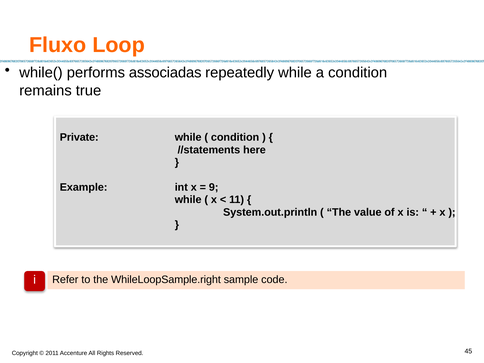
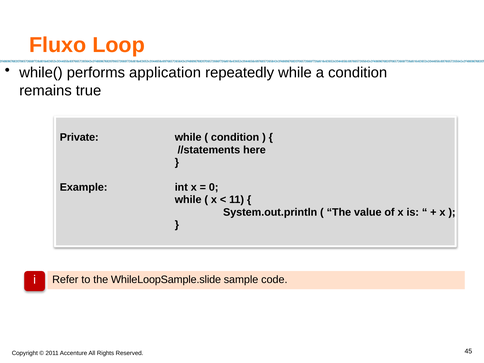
associadas: associadas -> application (165, 73)
9: 9 -> 0 (214, 187)
WhileLoopSample.right: WhileLoopSample.right -> WhileLoopSample.slide (166, 280)
